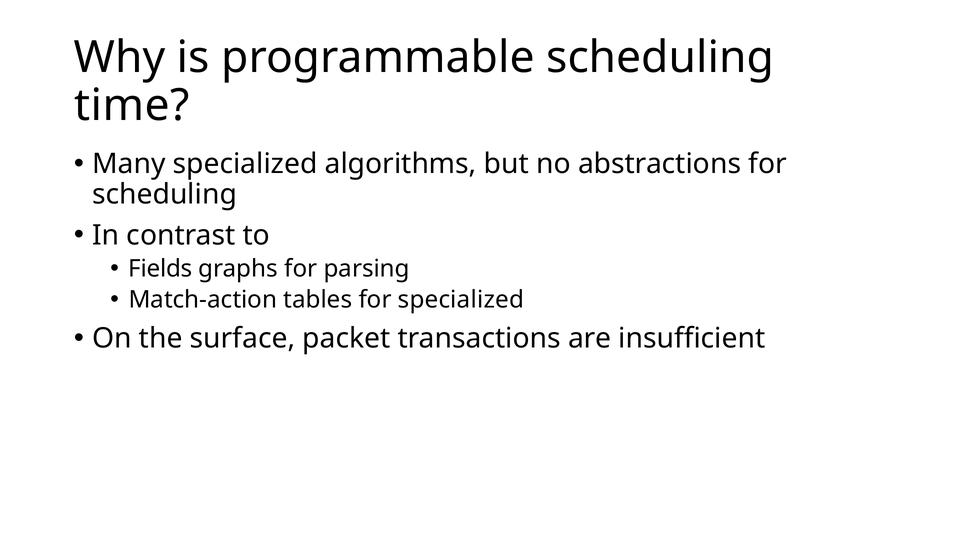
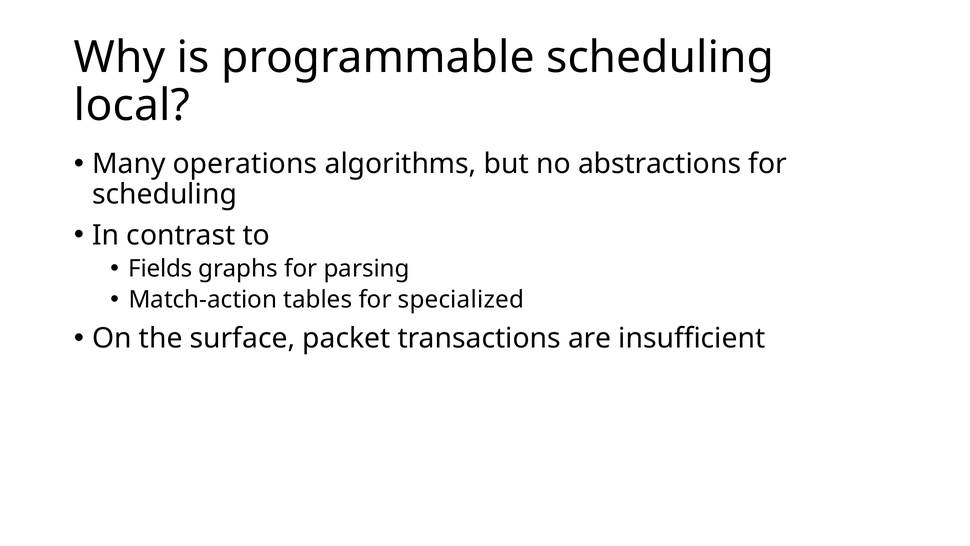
time: time -> local (132, 106)
Many specialized: specialized -> operations (245, 164)
